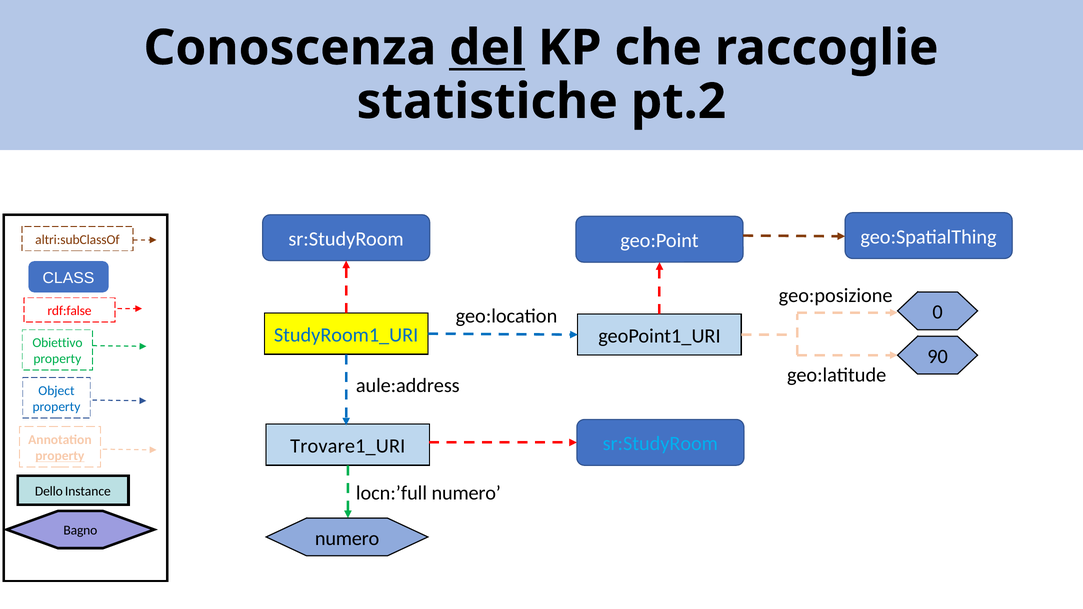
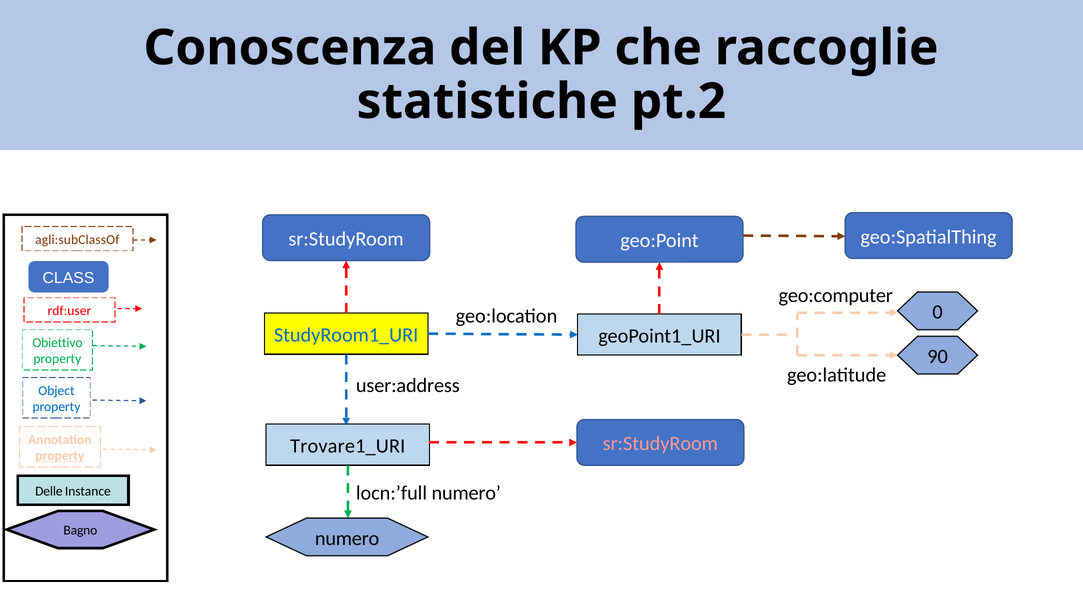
del underline: present -> none (487, 48)
altri:subClassOf: altri:subClassOf -> agli:subClassOf (77, 240)
geo:posizione: geo:posizione -> geo:computer (836, 296)
rdf:false: rdf:false -> rdf:user (69, 311)
aule:address: aule:address -> user:address (408, 386)
sr:StudyRoom colour: light blue -> pink (660, 444)
Dello: Dello -> Delle (49, 491)
